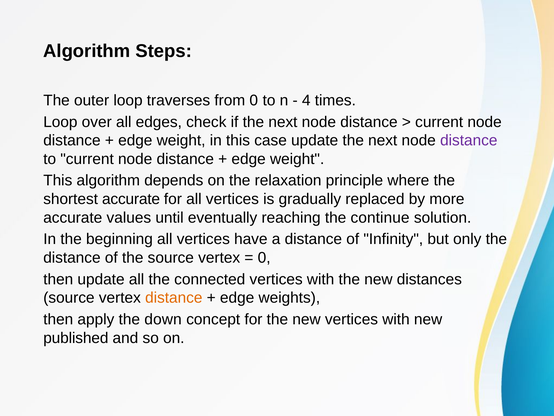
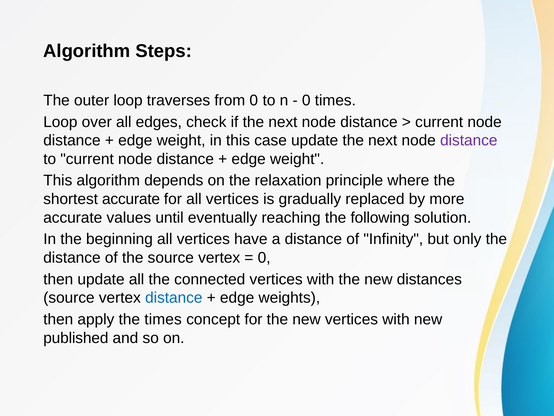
4: 4 -> 0 (306, 100)
continue: continue -> following (380, 217)
distance colour: orange -> blue (174, 297)
the down: down -> times (163, 319)
